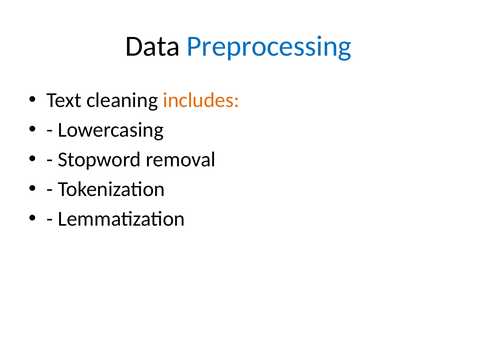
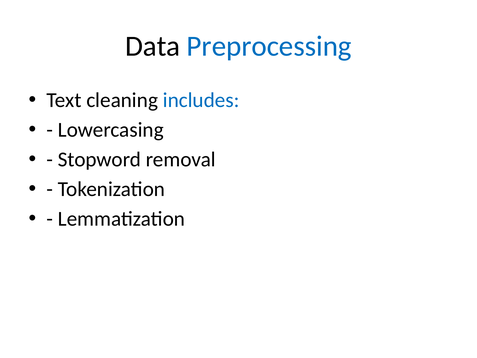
includes colour: orange -> blue (201, 100)
